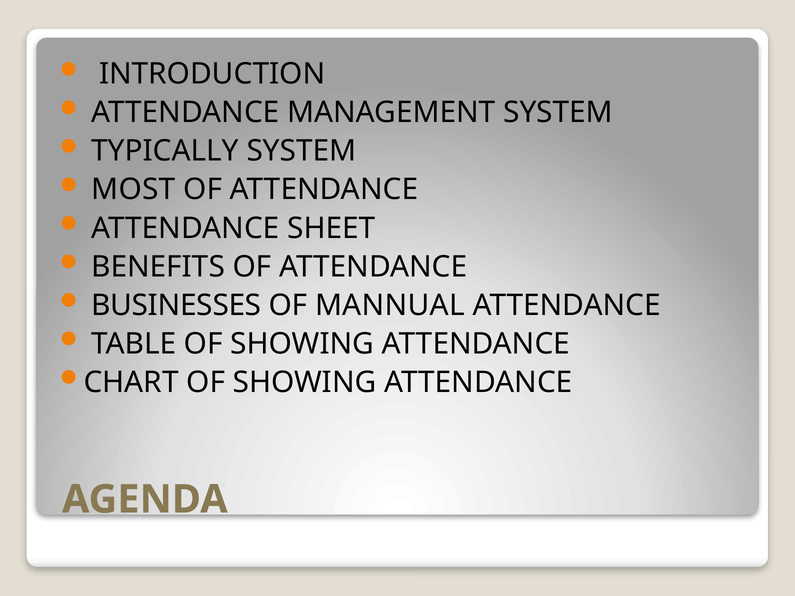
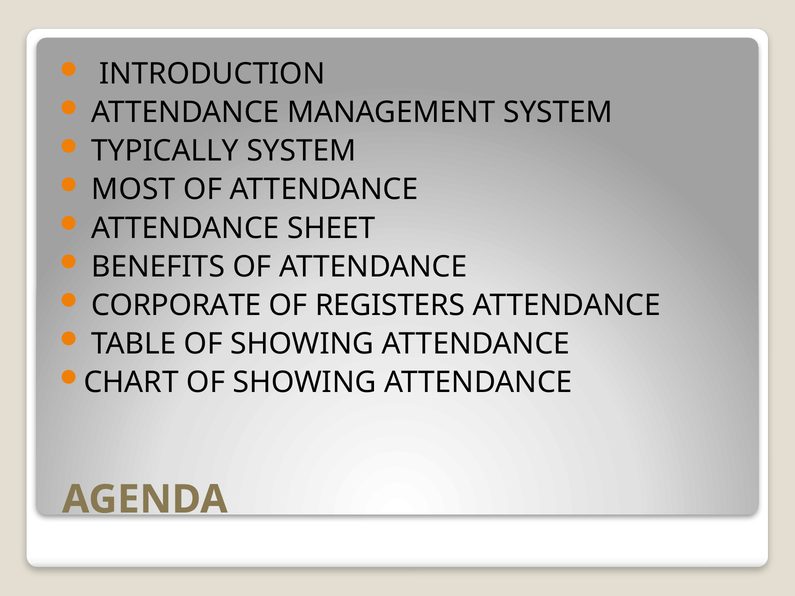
BUSINESSES: BUSINESSES -> CORPORATE (176, 305)
MANNUAL: MANNUAL -> REGISTERS (390, 305)
